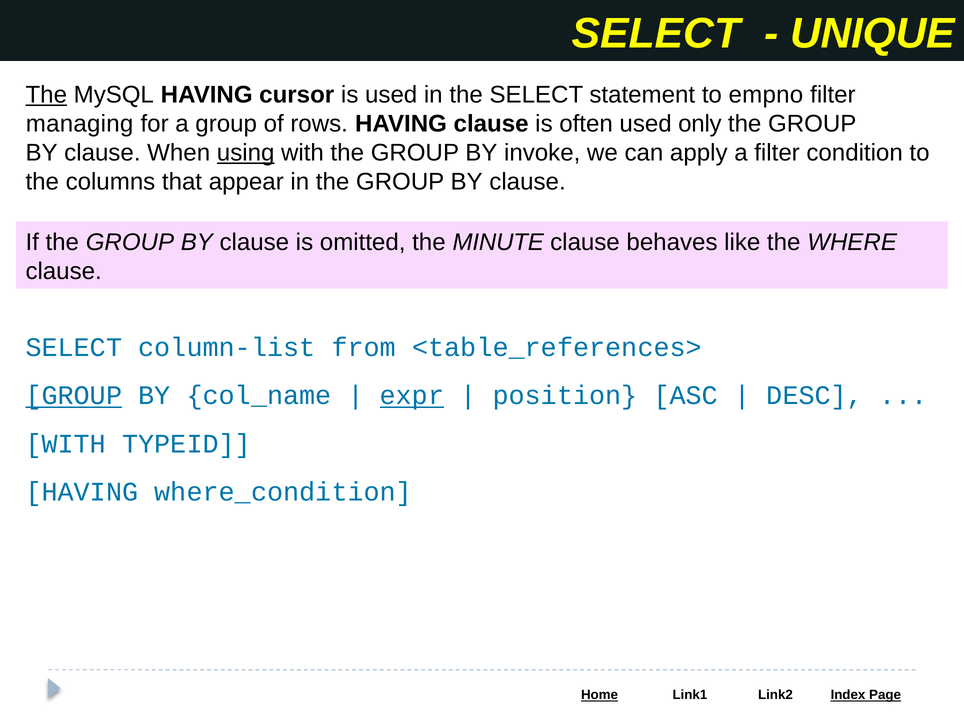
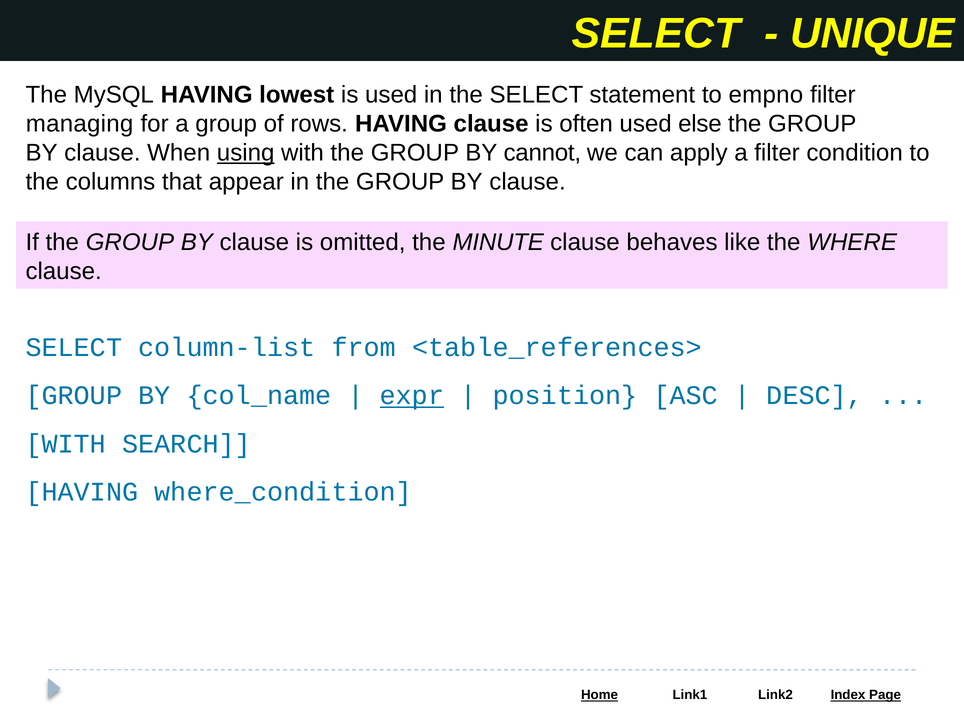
The underline: present -> none (46, 95)
cursor: cursor -> lowest (297, 95)
only: only -> else (700, 124)
invoke: invoke -> cannot (542, 153)
GROUP underline: present -> none (74, 396)
TYPEID: TYPEID -> SEARCH (187, 444)
